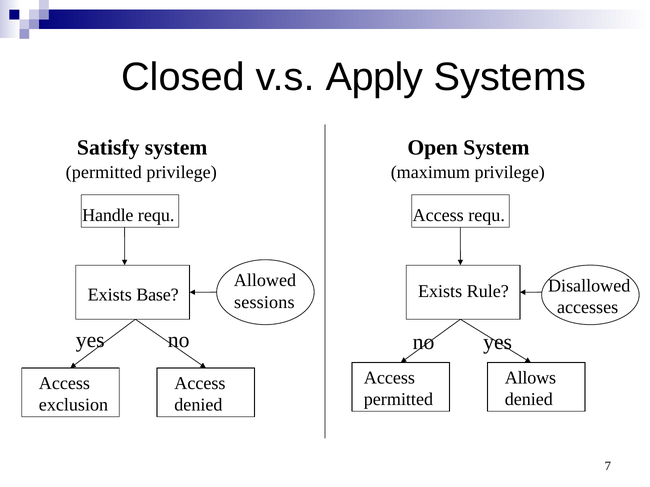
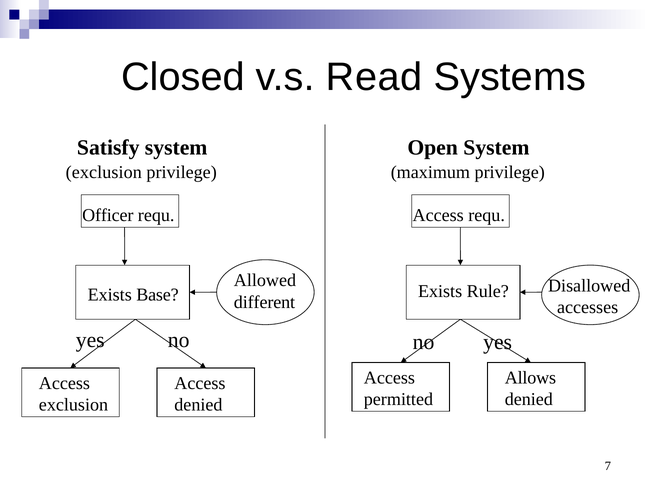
Apply: Apply -> Read (374, 77)
permitted: permitted -> exclusion (104, 172)
Handle: Handle -> Officer (108, 216)
sessions: sessions -> different (264, 302)
